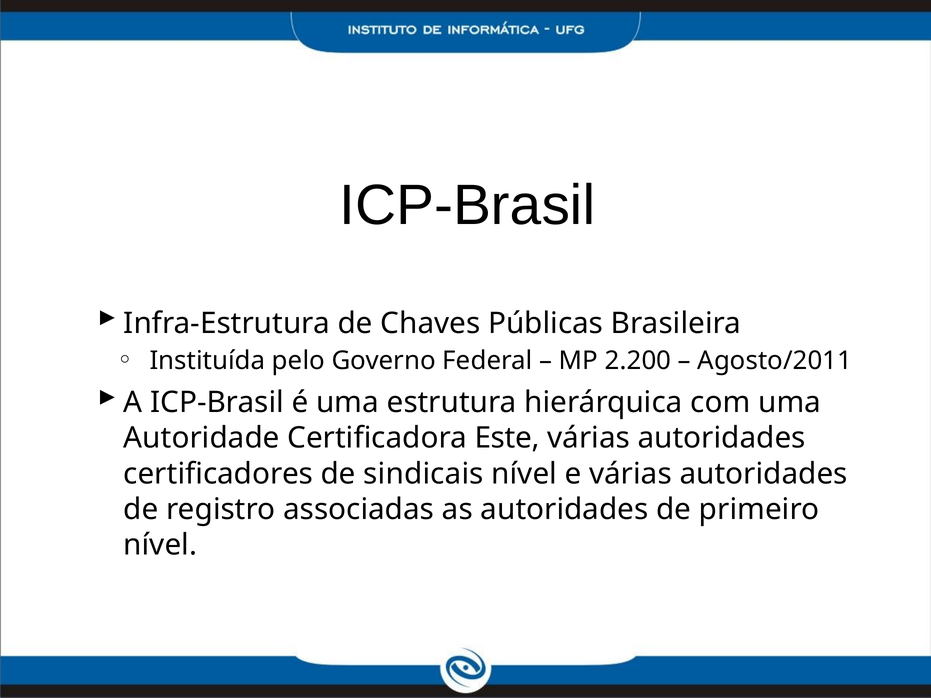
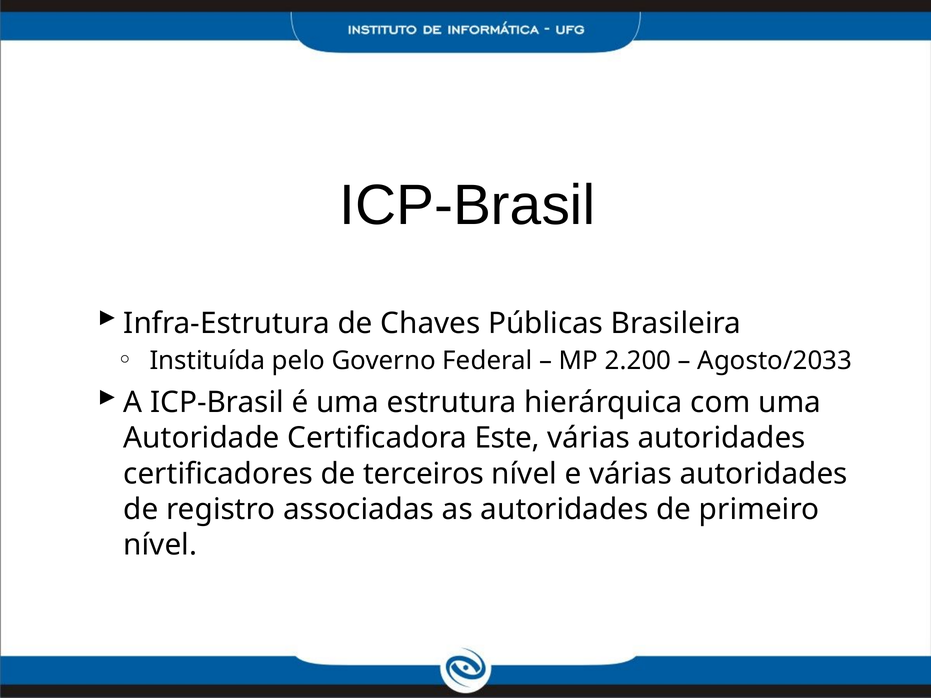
Agosto/2011: Agosto/2011 -> Agosto/2033 (775, 361)
sindicais: sindicais -> terceiros (424, 474)
